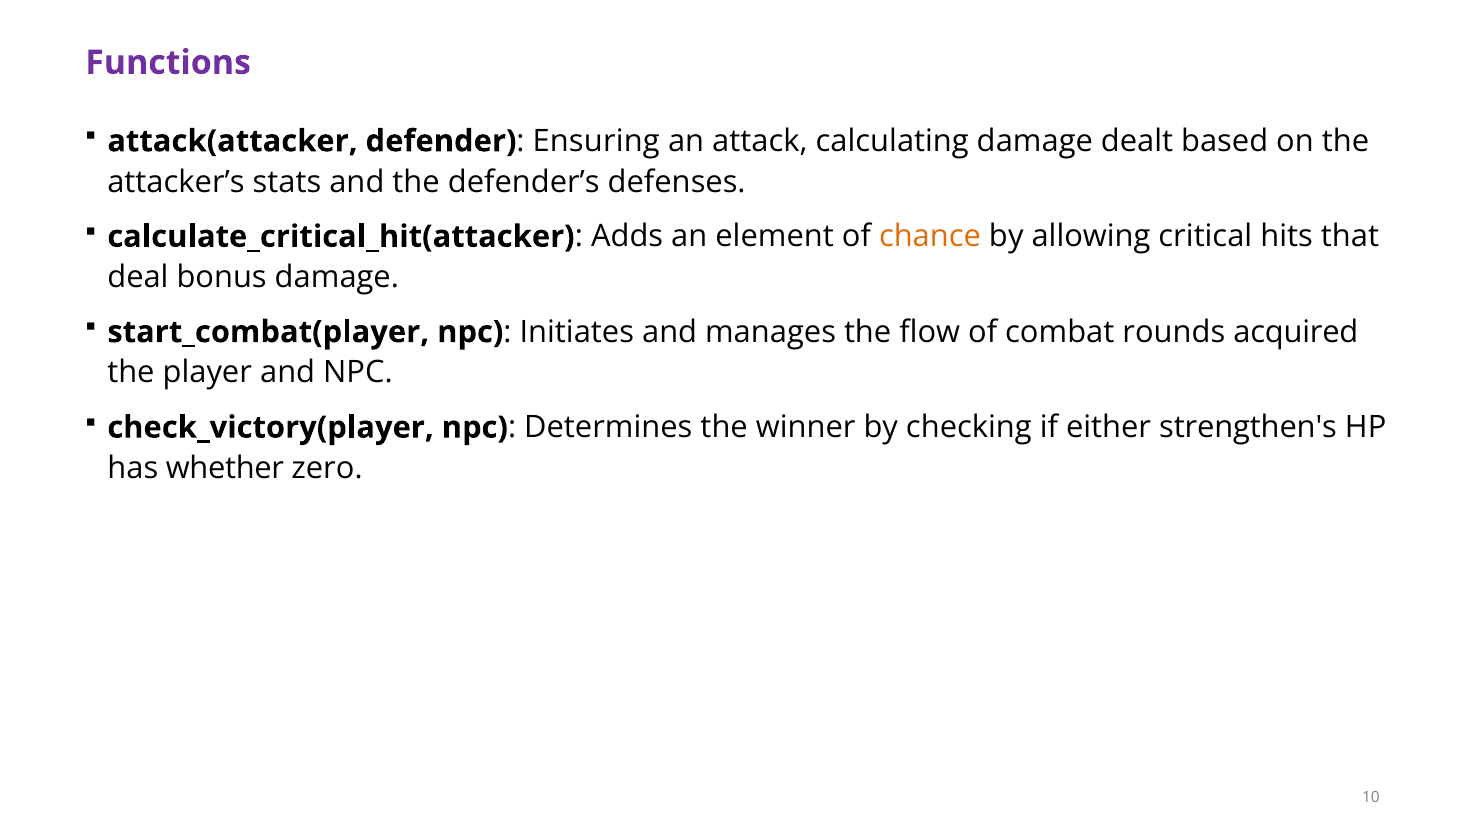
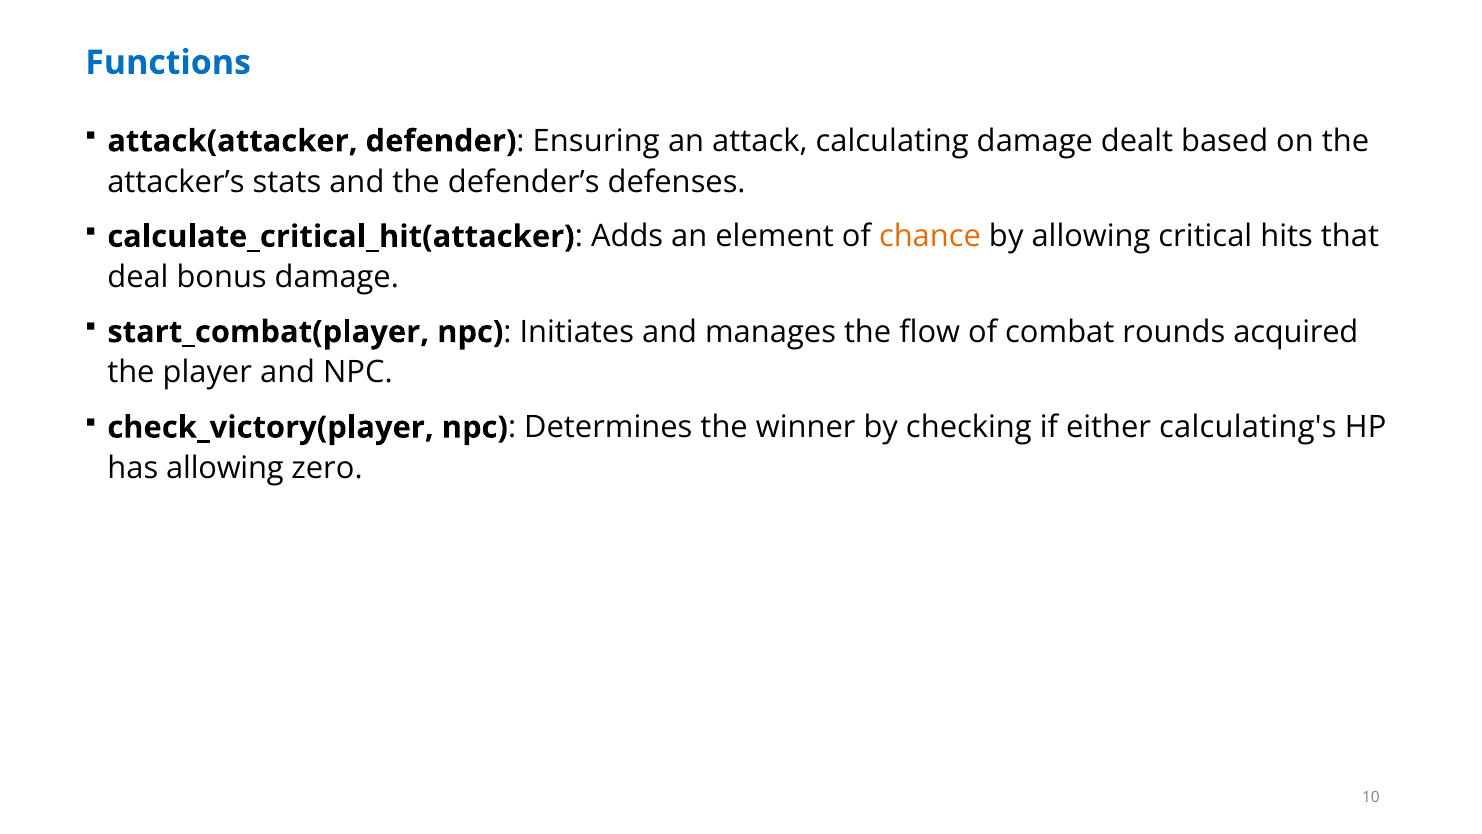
Functions colour: purple -> blue (168, 63)
strengthen's: strengthen's -> calculating's (1248, 427)
has whether: whether -> allowing (225, 468)
